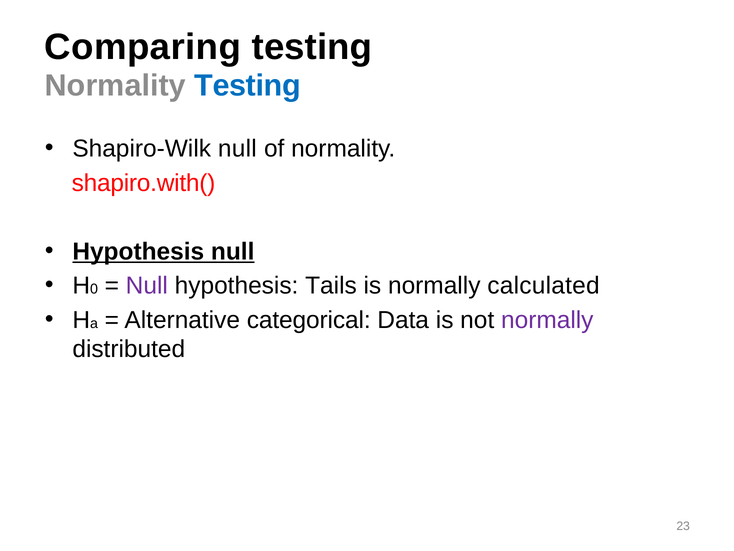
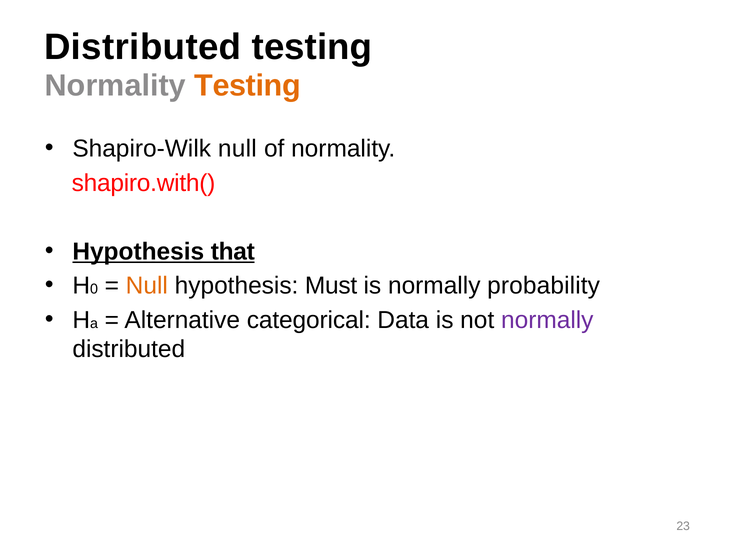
Comparing: Comparing -> Distributed (143, 47)
Testing colour: blue -> orange (248, 86)
Hypothesis null: null -> that (233, 251)
Null colour: purple -> orange (147, 285)
Tails: Tails -> Must (331, 285)
calculated: calculated -> probability (544, 285)
